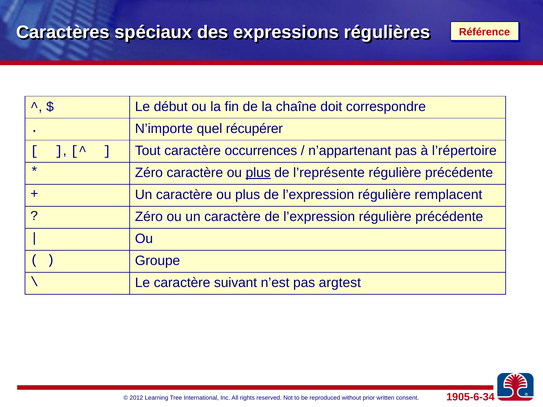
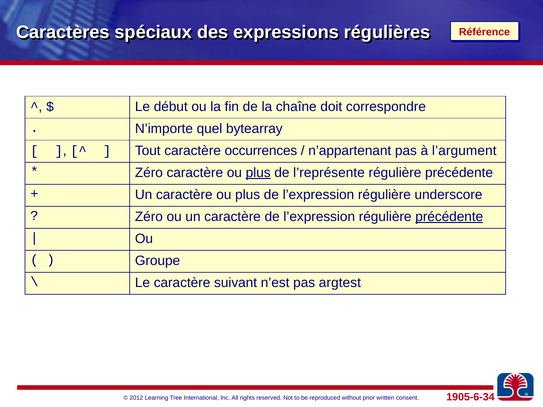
récupérer: récupérer -> bytearray (254, 129)
l’répertoire: l’répertoire -> l’argument (464, 151)
remplacent: remplacent -> underscore (448, 195)
précédente underline: none -> present (449, 217)
